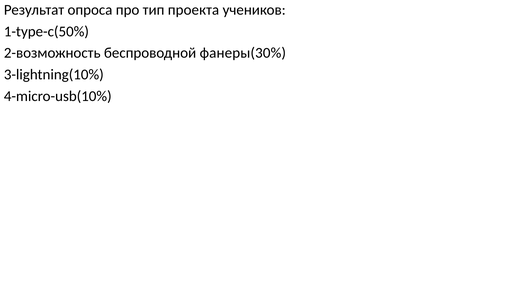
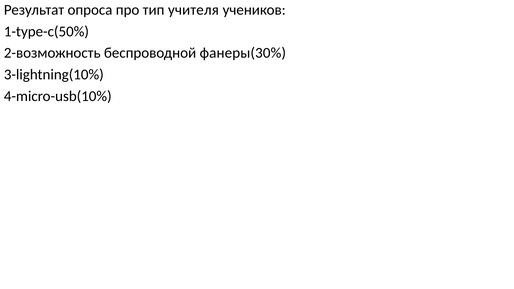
проекта: проекта -> учителя (193, 10)
